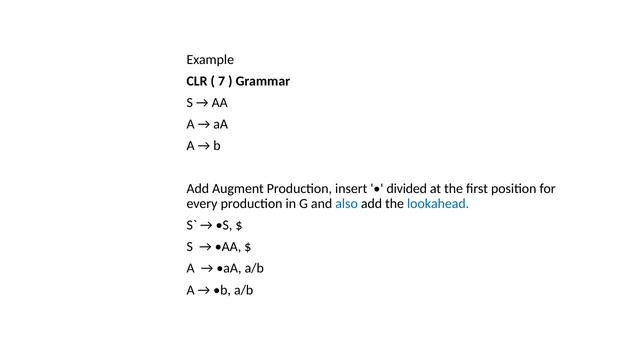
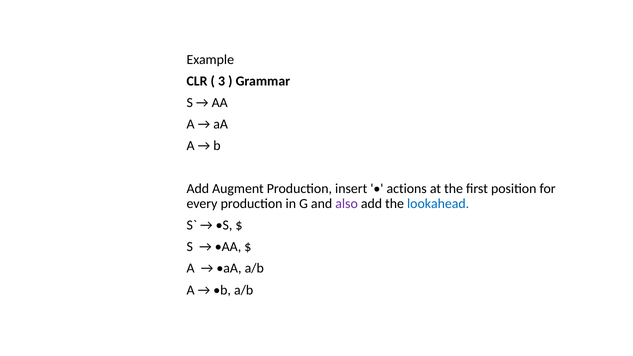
7: 7 -> 3 (222, 81)
divided: divided -> actions (407, 189)
also colour: blue -> purple (347, 204)
